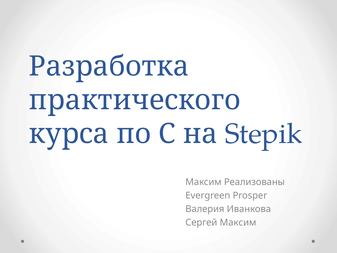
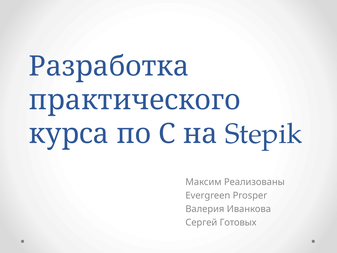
Сергей Максим: Максим -> Готовых (238, 222)
